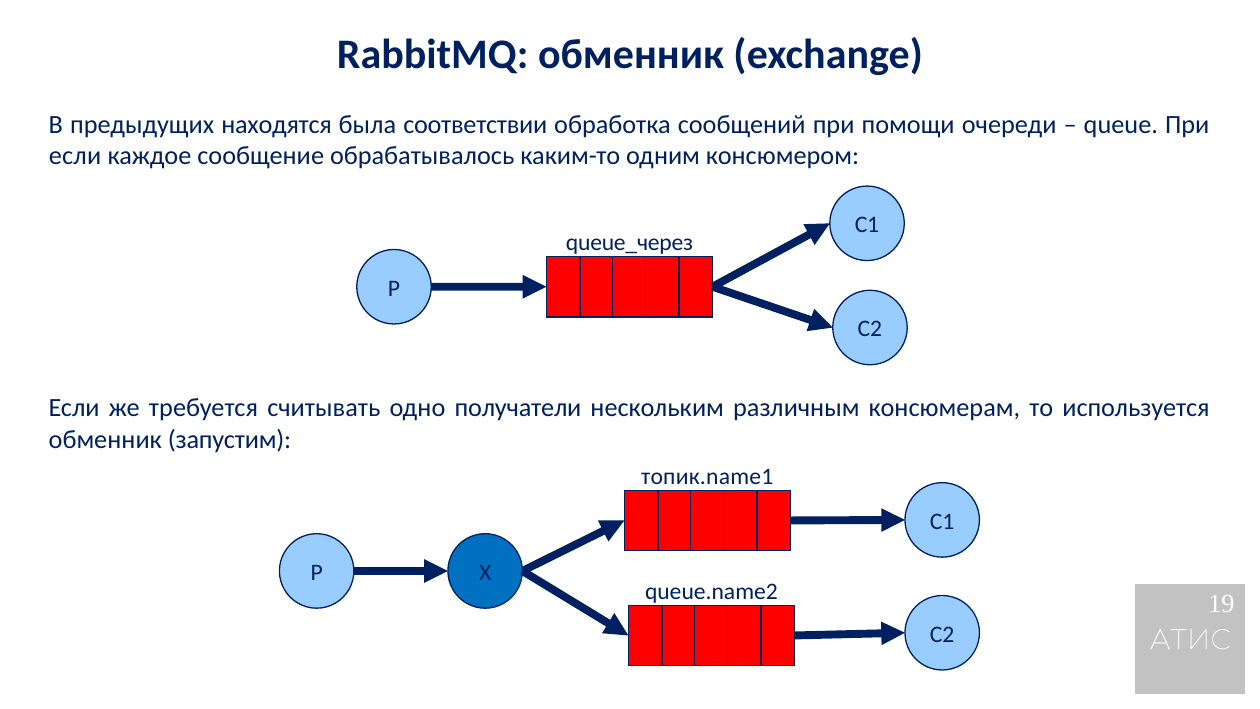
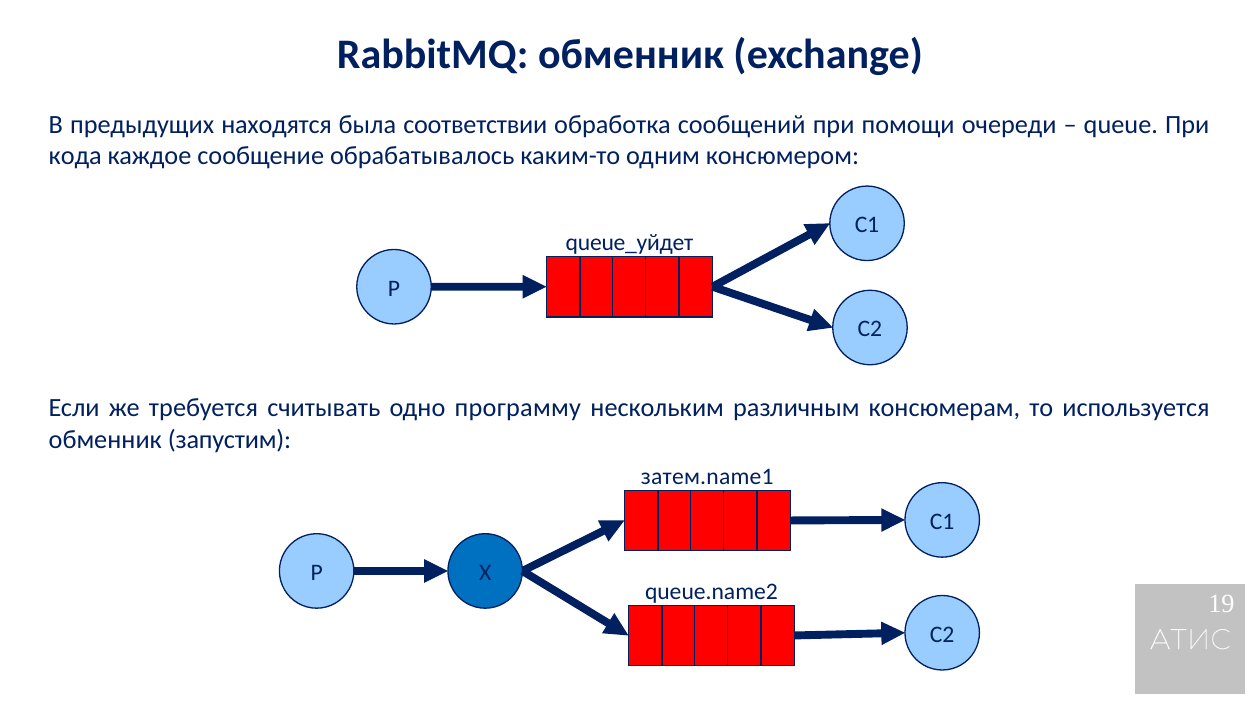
если: если -> кода (75, 156)
queue_через: queue_через -> queue_уйдет (629, 243)
получатели: получатели -> программу (518, 408)
топик.name1: топик.name1 -> затем.name1 (707, 476)
